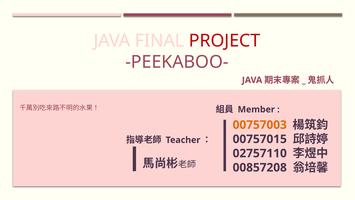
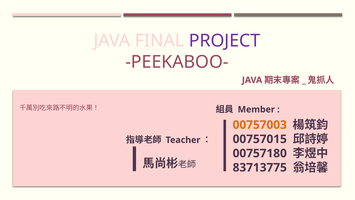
PROJECT colour: red -> purple (225, 41)
02757110: 02757110 -> 00757180 (260, 153)
00857208: 00857208 -> 83713775 (260, 167)
